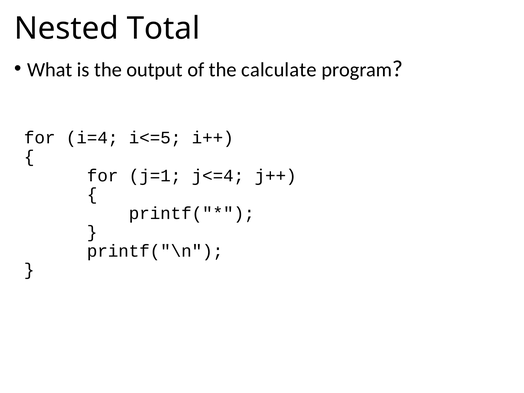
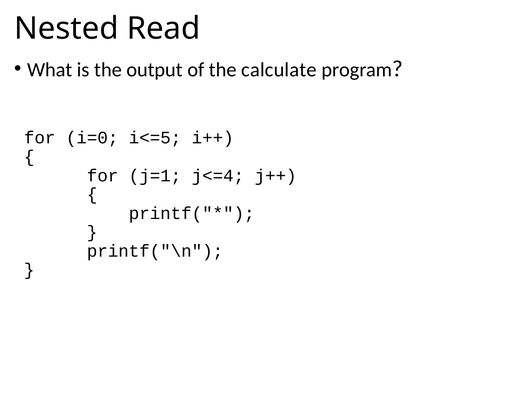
Total: Total -> Read (164, 29)
i=4: i=4 -> i=0 (92, 138)
